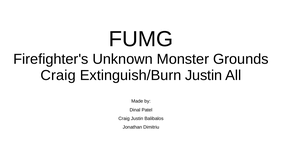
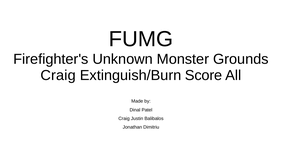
Extinguish/Burn Justin: Justin -> Score (204, 76)
